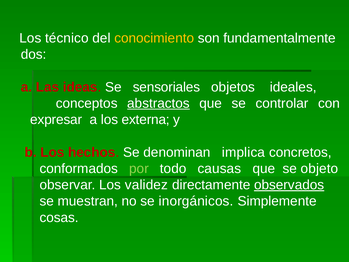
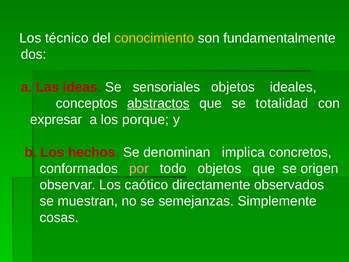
controlar: controlar -> totalidad (282, 103)
externa: externa -> porque (146, 120)
por colour: light green -> pink (139, 168)
todo causas: causas -> objetos (219, 168)
objeto: objeto -> origen (320, 168)
validez: validez -> caótico (146, 185)
observados underline: present -> none (289, 185)
inorgánicos: inorgánicos -> semejanzas (196, 201)
